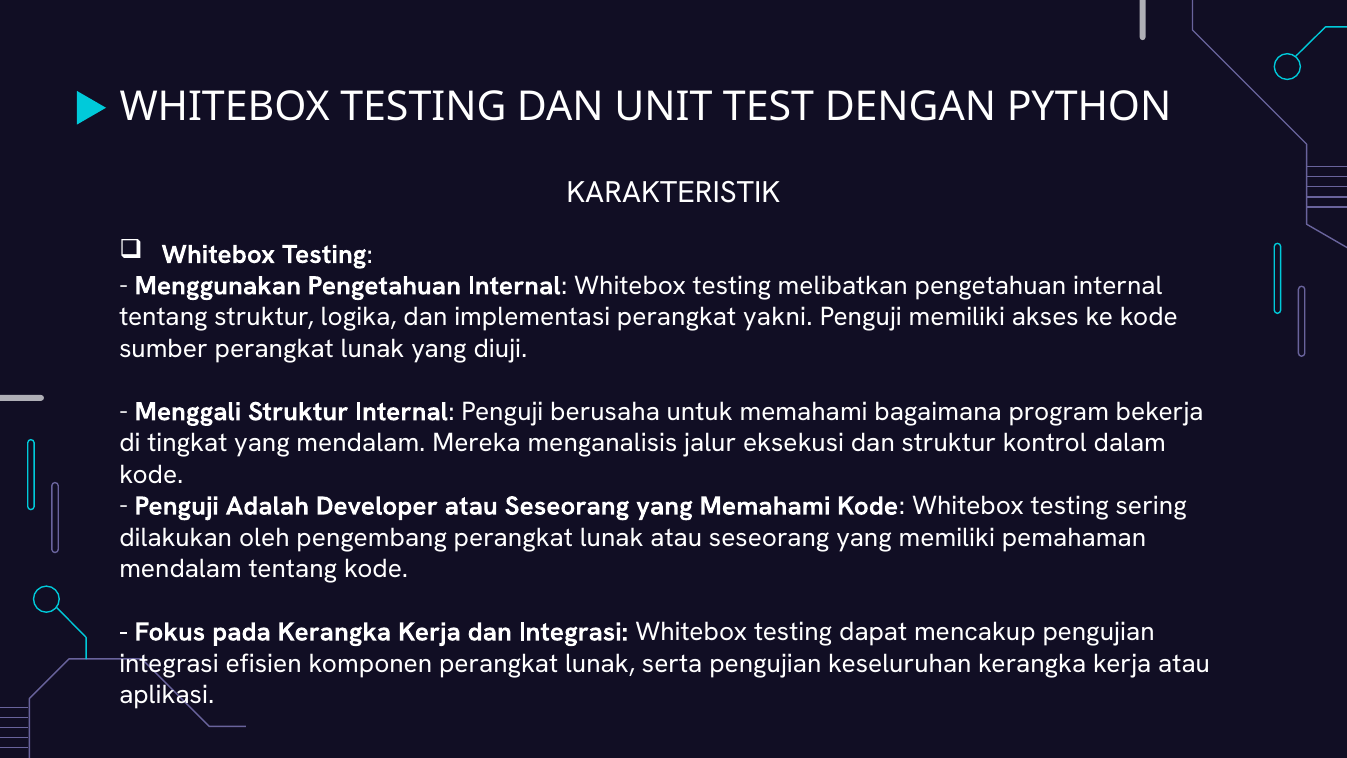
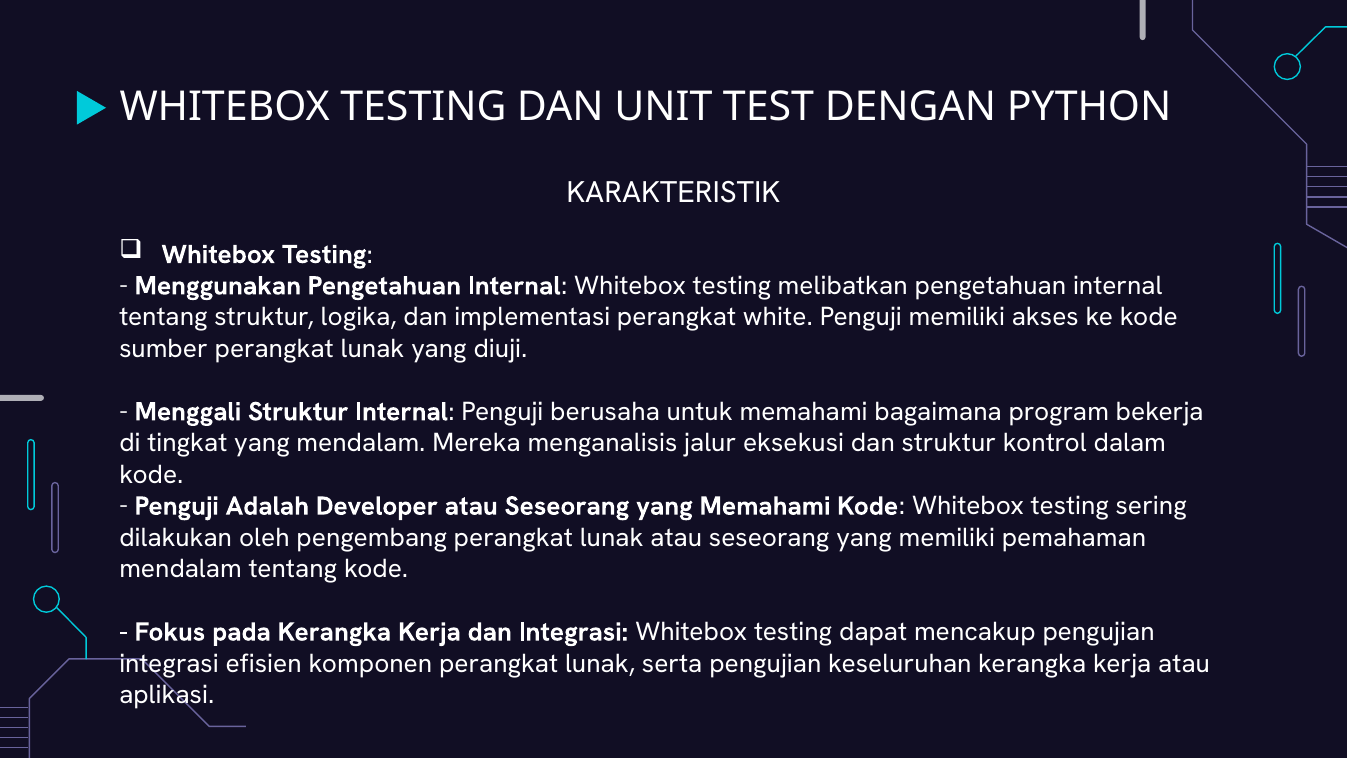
yakni: yakni -> white (778, 317)
